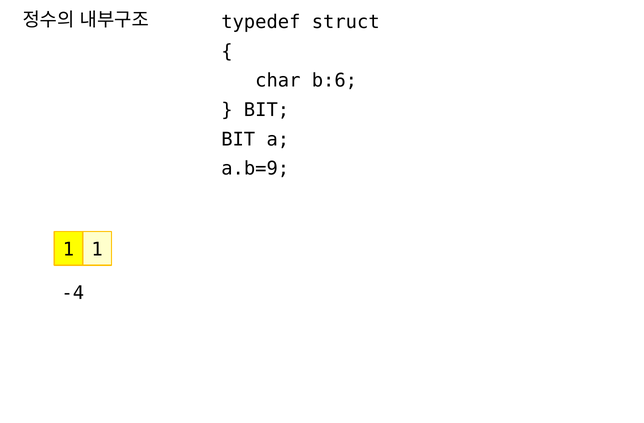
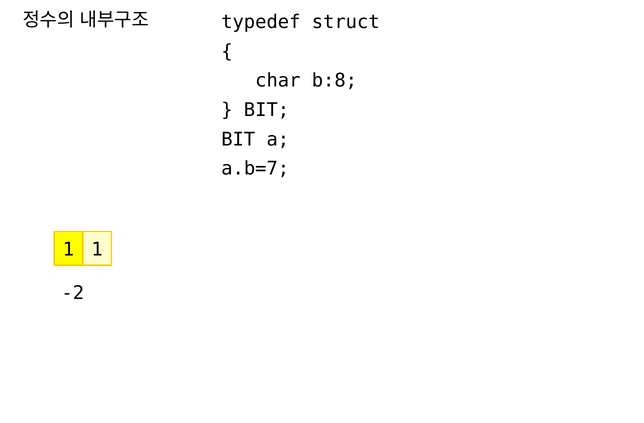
b:6: b:6 -> b:8 (334, 81)
a.b=9: a.b=9 -> a.b=7 (255, 169)
-4: -4 -> -2 (73, 293)
